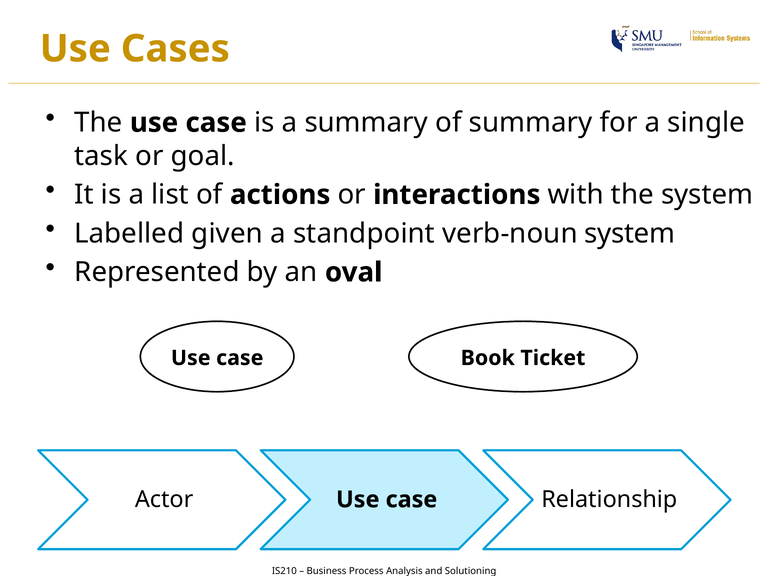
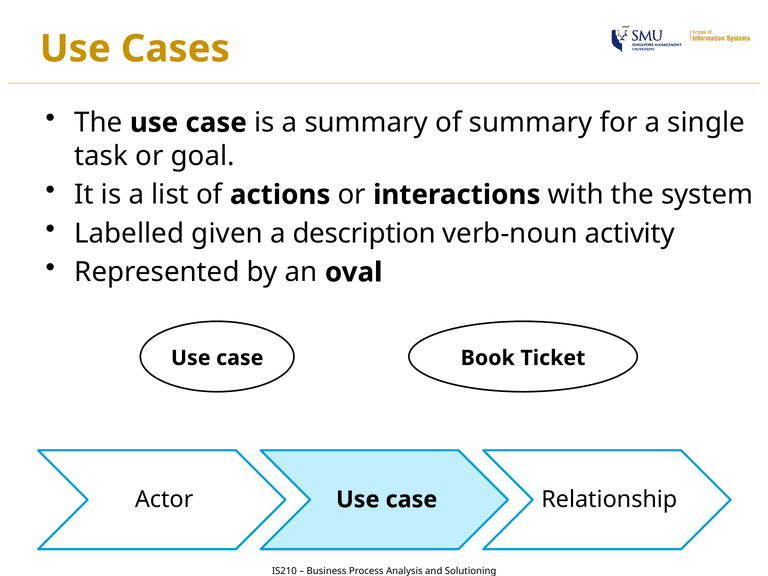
standpoint: standpoint -> description (364, 234)
verb-noun system: system -> activity (630, 234)
